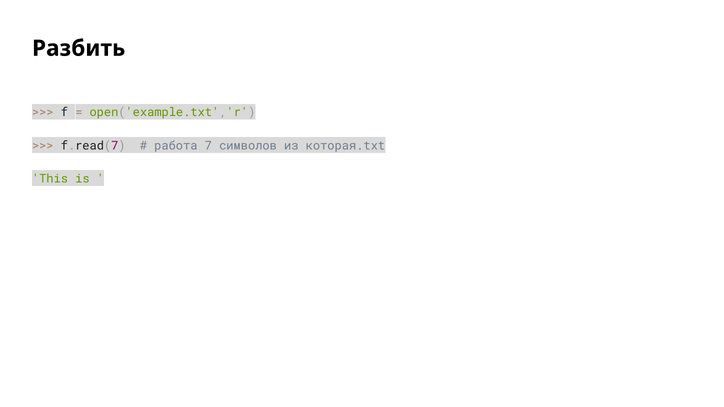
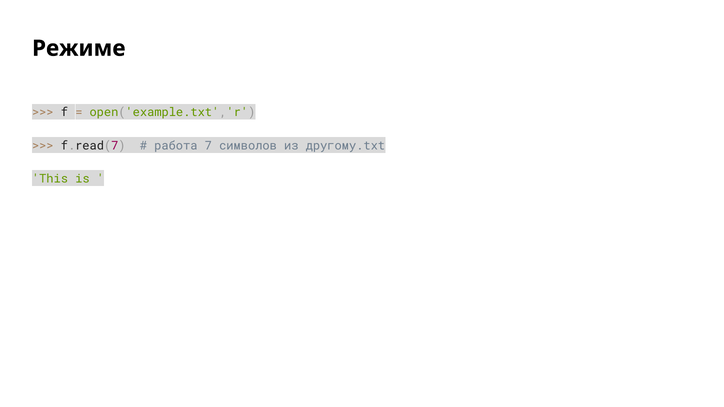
Разбить: Разбить -> Режиме (79, 48)
которая.txt: которая.txt -> другому.txt (345, 146)
